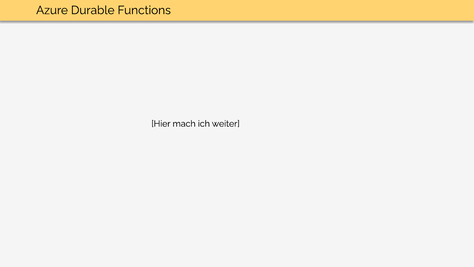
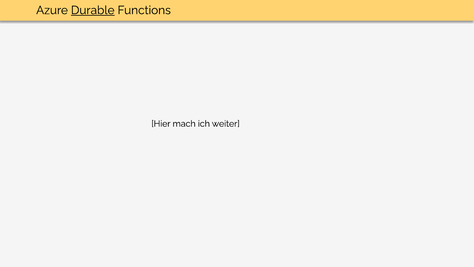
Durable underline: none -> present (93, 10)
